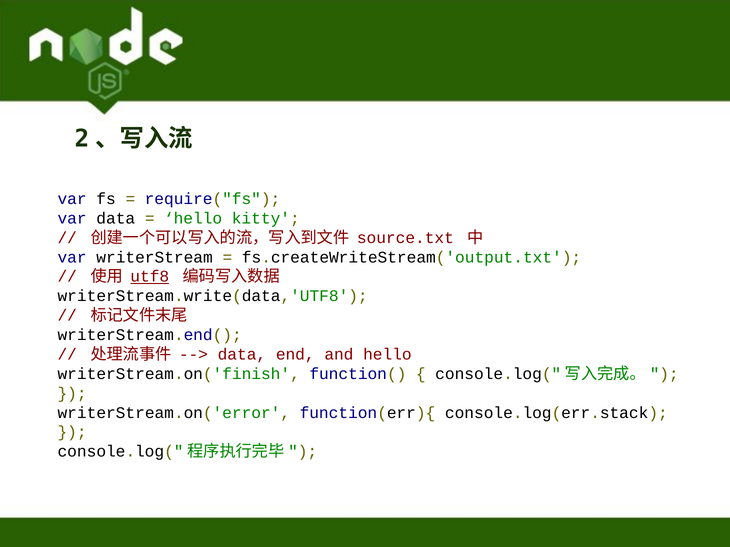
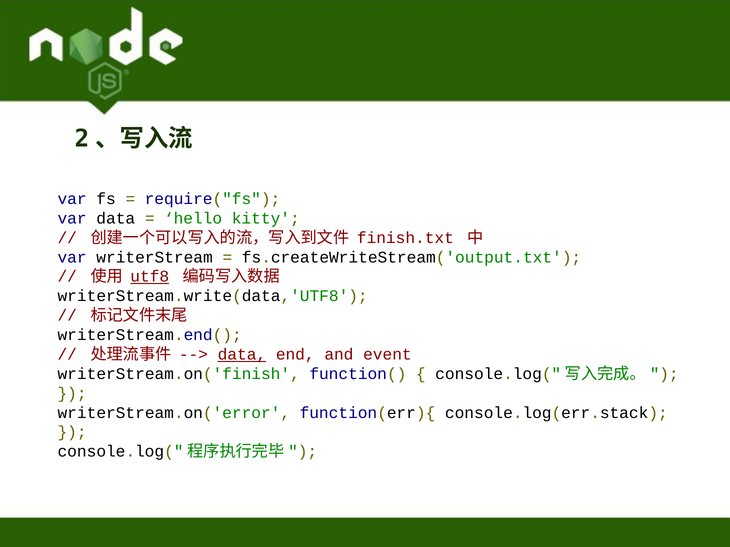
source.txt: source.txt -> finish.txt (405, 238)
data underline: none -> present (242, 355)
and hello: hello -> event (387, 355)
